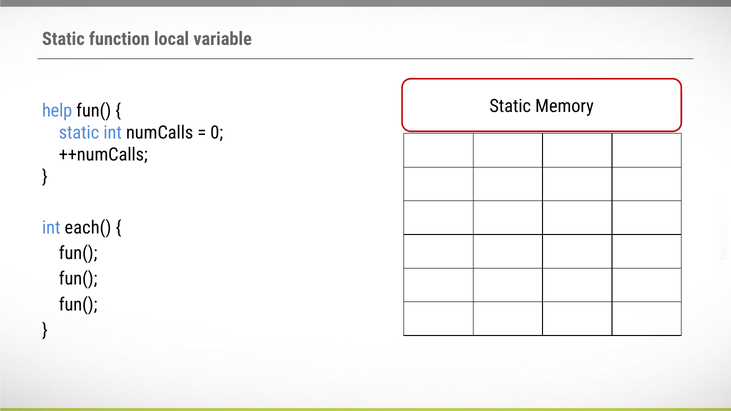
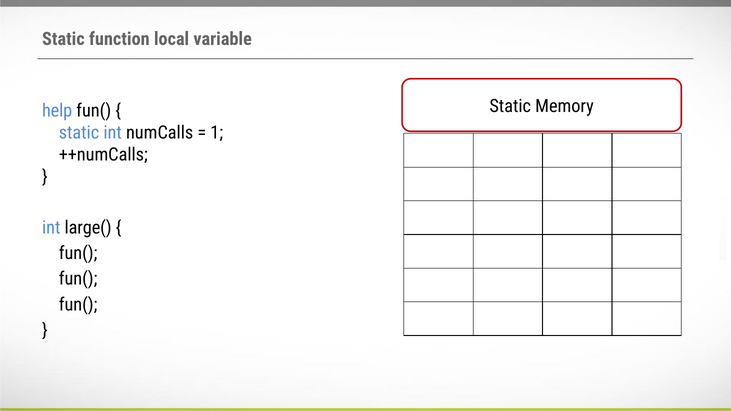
0: 0 -> 1 (217, 133)
each(: each( -> large( (88, 228)
